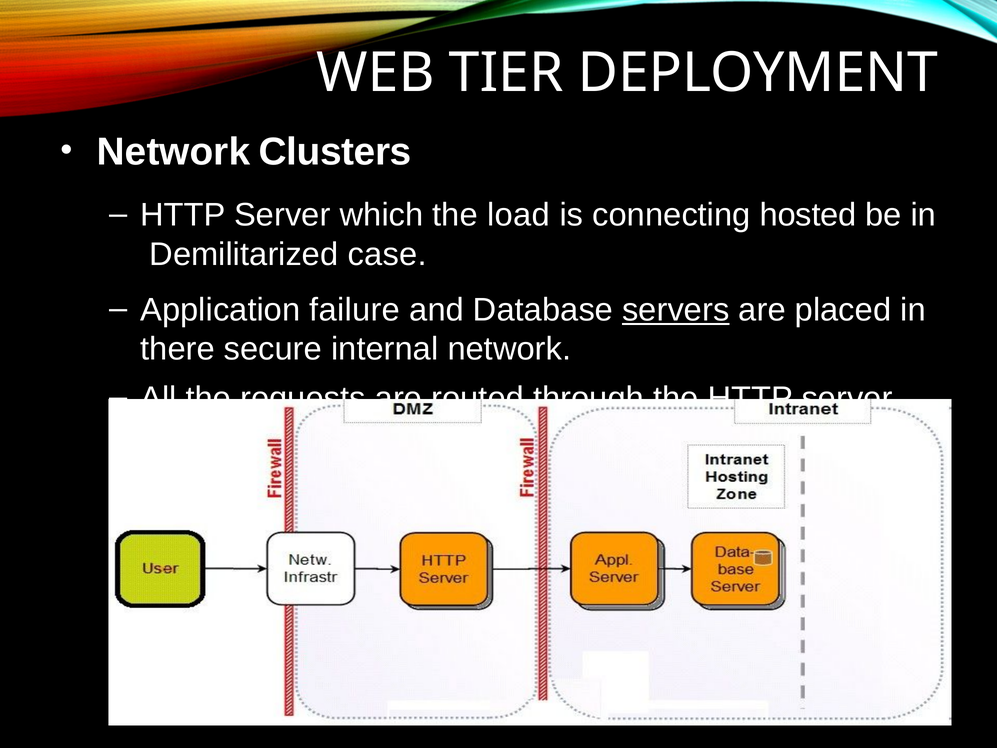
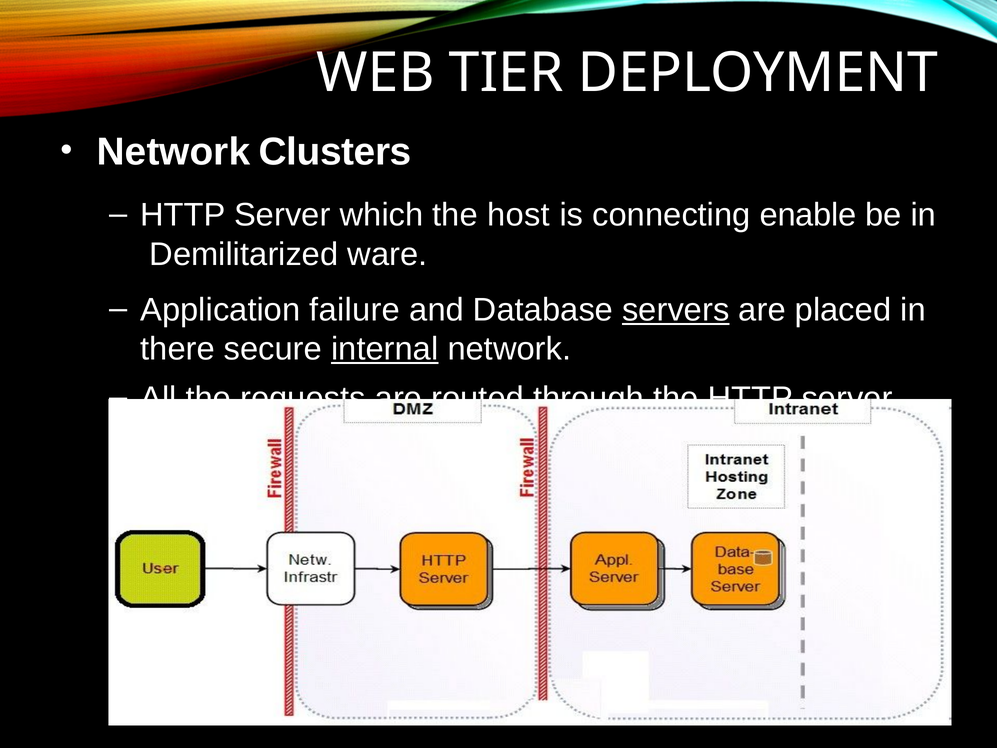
load: load -> host (519, 215)
hosted: hosted -> enable (808, 215)
case: case -> ware (387, 254)
internal underline: none -> present (385, 349)
